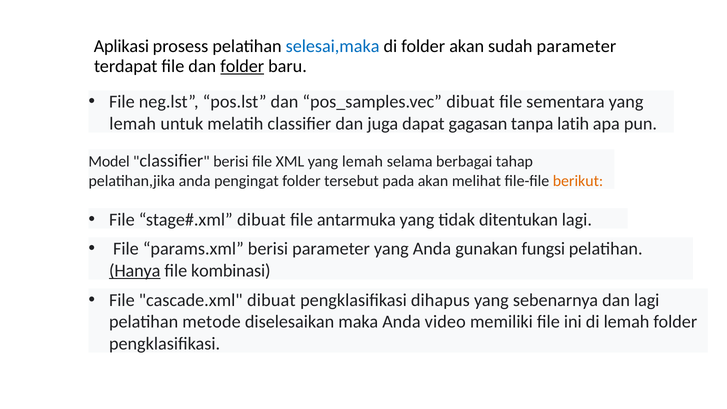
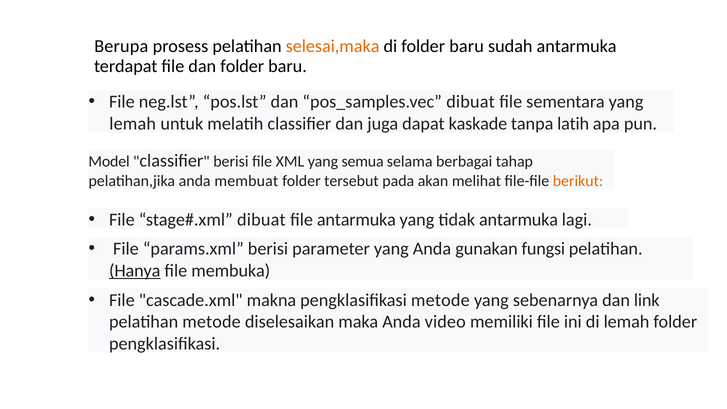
Aplikasi: Aplikasi -> Berupa (121, 46)
selesai,maka colour: blue -> orange (333, 46)
di folder akan: akan -> baru (467, 46)
sudah parameter: parameter -> antarmuka (577, 46)
folder underline: present -> none (242, 66)
gagasan: gagasan -> kaskade (478, 124)
XML yang lemah: lemah -> semua (363, 162)
pengingat: pengingat -> membuat (246, 181)
tidak ditentukan: ditentukan -> antarmuka (519, 220)
kombinasi: kombinasi -> membuka (231, 271)
cascade.xml dibuat: dibuat -> makna (271, 300)
pengklasifikasi dihapus: dihapus -> metode (440, 300)
dan lagi: lagi -> link (647, 300)
